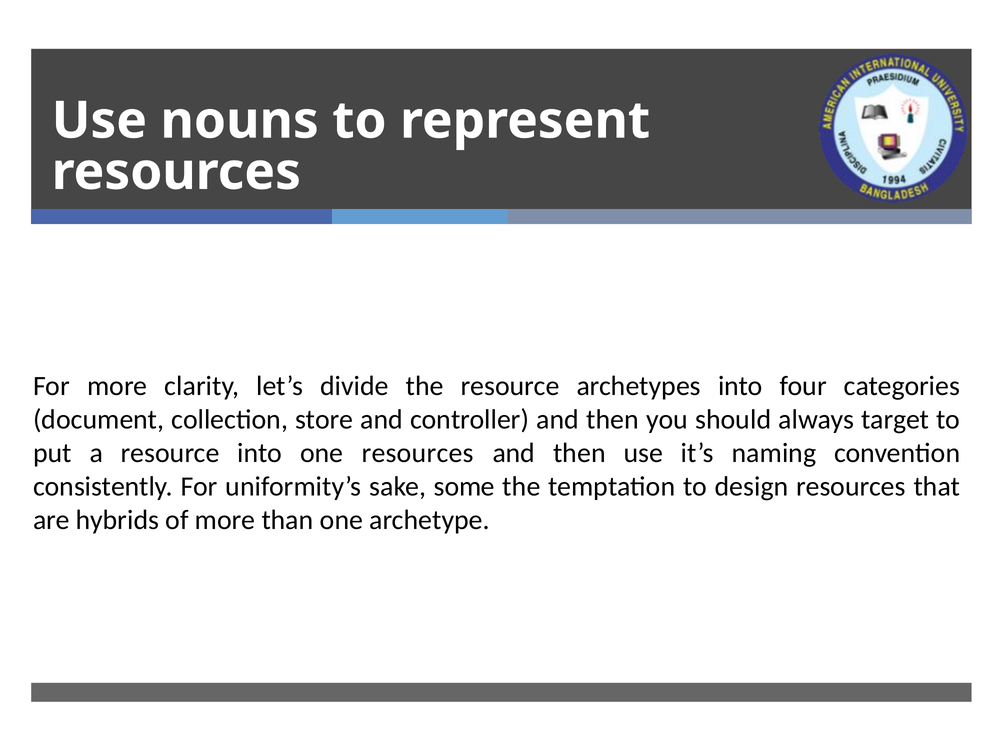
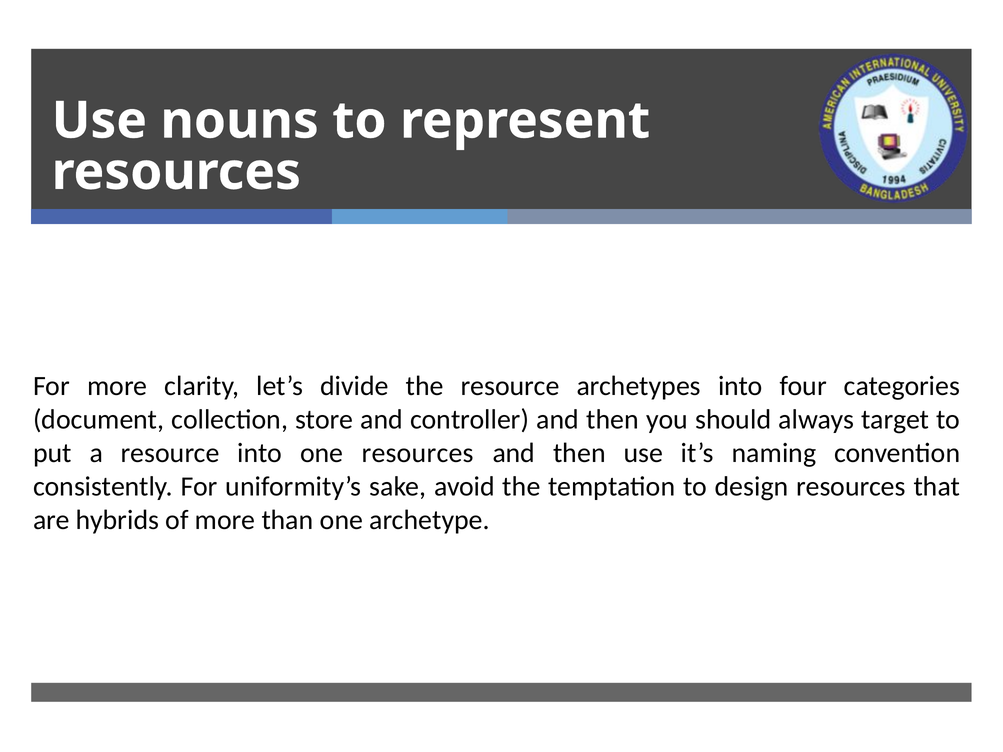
some: some -> avoid (464, 487)
